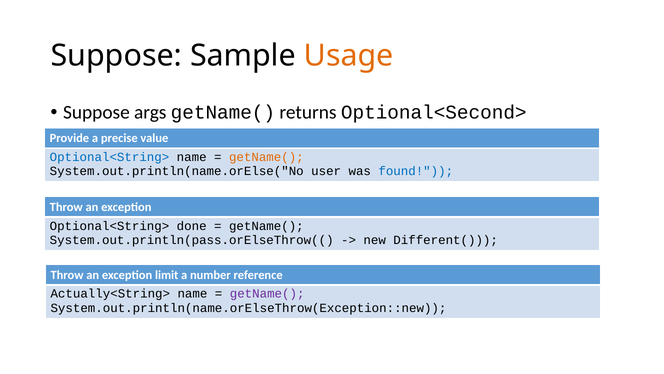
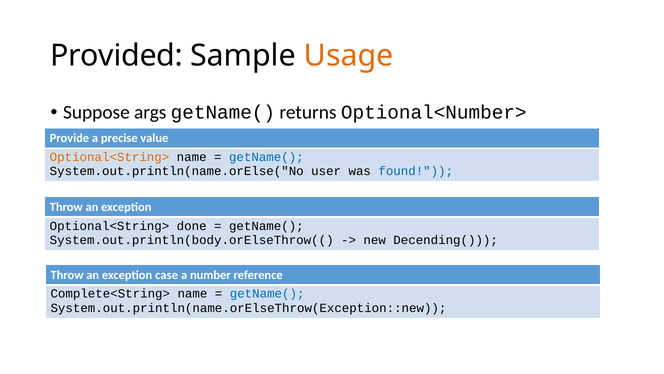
Suppose: Suppose -> Provided (117, 56)
Optional<Second>: Optional<Second> -> Optional<Number> (434, 112)
Optional<String> colour: blue -> orange (110, 157)
getName( colour: orange -> blue (266, 157)
System.out.println(pass.orElseThrow((: System.out.println(pass.orElseThrow(( -> System.out.println(body.orElseThrow(( (192, 240)
Different(: Different( -> Decending( (446, 240)
limit: limit -> case (167, 275)
Actually<String>: Actually<String> -> Complete<String> (110, 293)
getName( colour: purple -> blue (267, 293)
